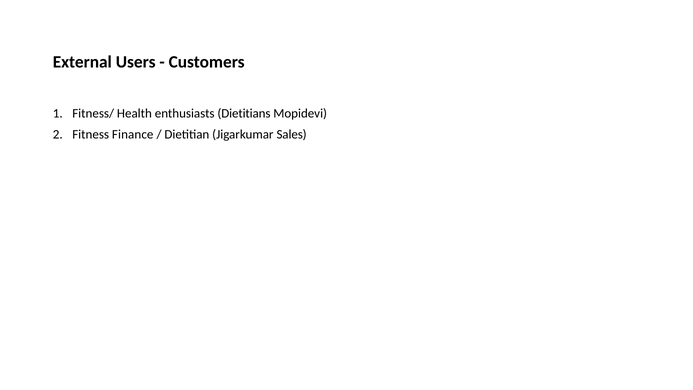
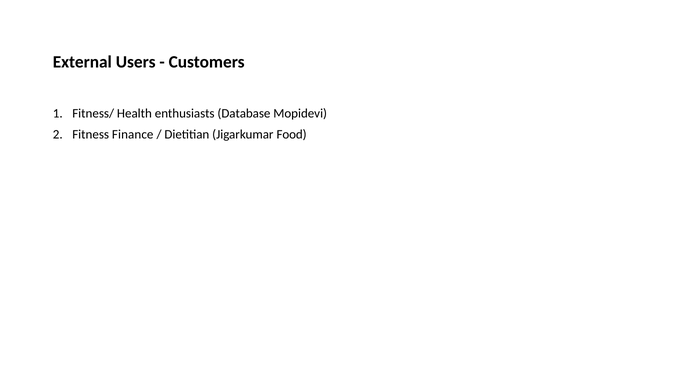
Dietitians: Dietitians -> Database (244, 113)
Sales: Sales -> Food (292, 135)
